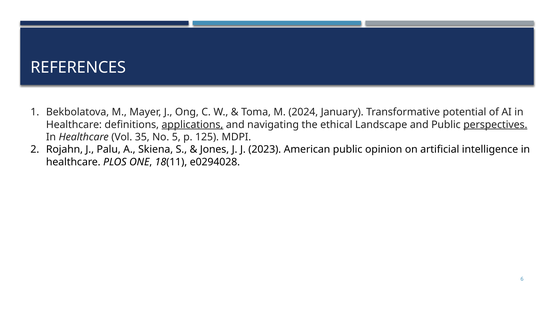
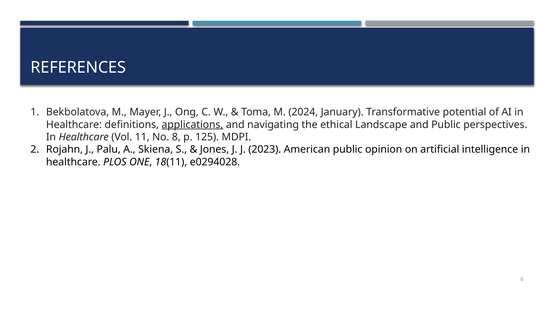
perspectives underline: present -> none (495, 124)
35: 35 -> 11 (142, 137)
5: 5 -> 8 (176, 137)
